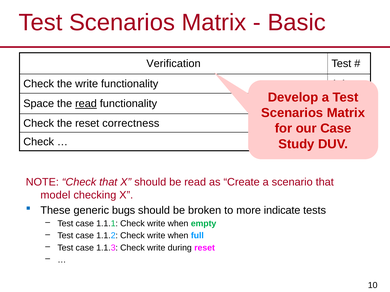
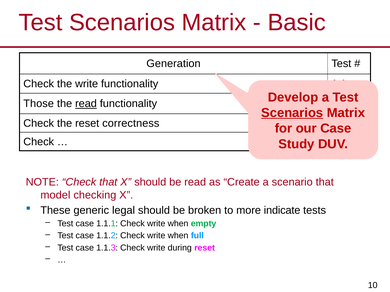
Verification: Verification -> Generation (174, 64)
Space: Space -> Those (39, 104)
Scenarios underline: none -> present (292, 113)
bugs: bugs -> legal (124, 211)
